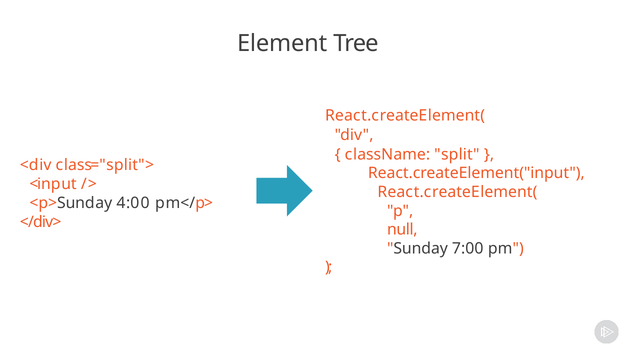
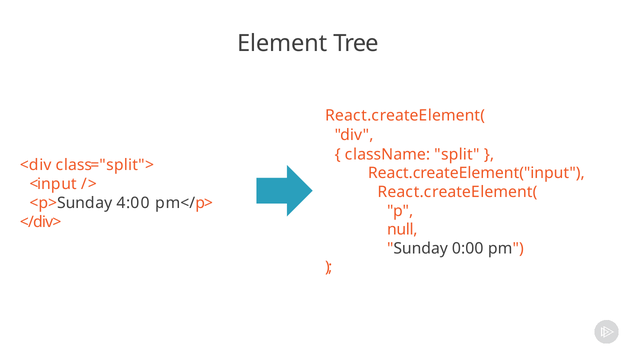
7:00: 7:00 -> 0:00 (468, 248)
